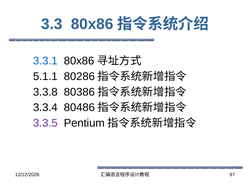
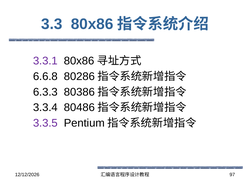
3.3.1 colour: blue -> purple (45, 61)
5.1.1: 5.1.1 -> 6.6.8 (45, 77)
3.3.8: 3.3.8 -> 6.3.3 (45, 92)
